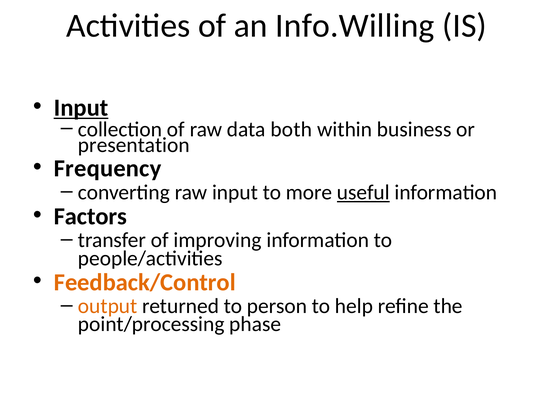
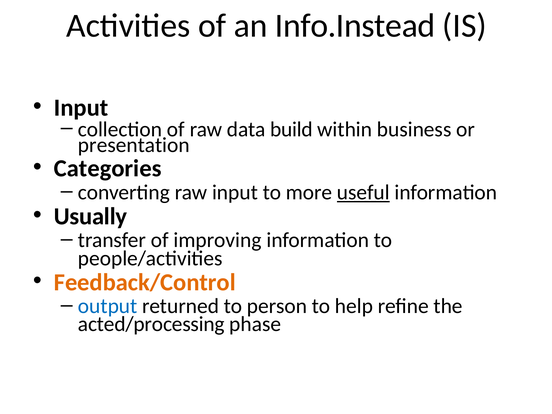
Info.Willing: Info.Willing -> Info.Instead (355, 26)
Input underline: present -> none (81, 108)
both: both -> build (291, 130)
Frequency: Frequency -> Categories (108, 169)
Factors: Factors -> Usually (90, 216)
output colour: orange -> blue (108, 306)
point/processing: point/processing -> acted/processing (151, 324)
